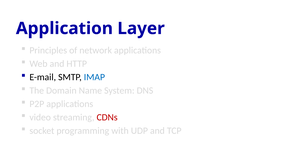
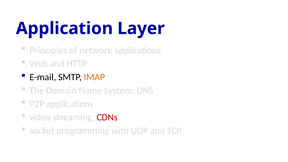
IMAP colour: blue -> orange (94, 77)
